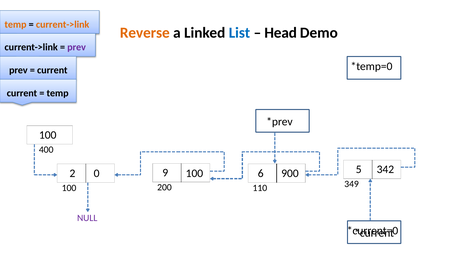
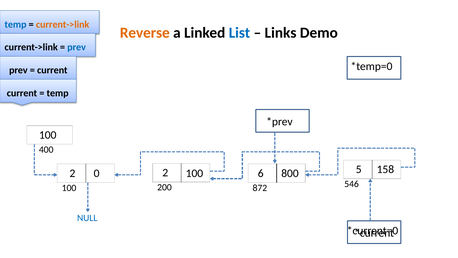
temp colour: orange -> blue (16, 24)
Head: Head -> Links (281, 33)
prev colour: purple -> blue (77, 47)
2 9: 9 -> 2 (165, 173)
900: 900 -> 800 (290, 173)
342: 342 -> 158 (385, 169)
110: 110 -> 872 (260, 188)
349: 349 -> 546 (352, 184)
NULL colour: purple -> blue (87, 218)
